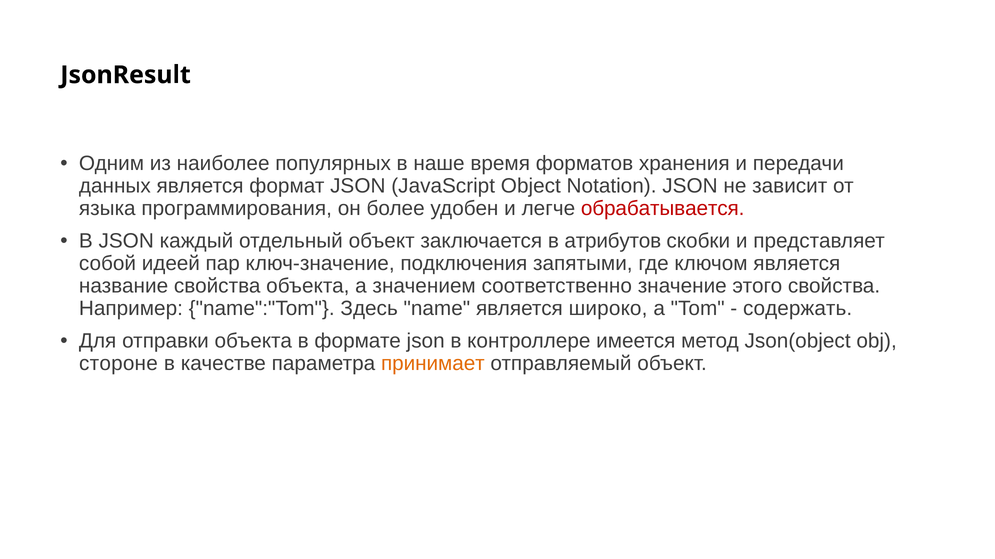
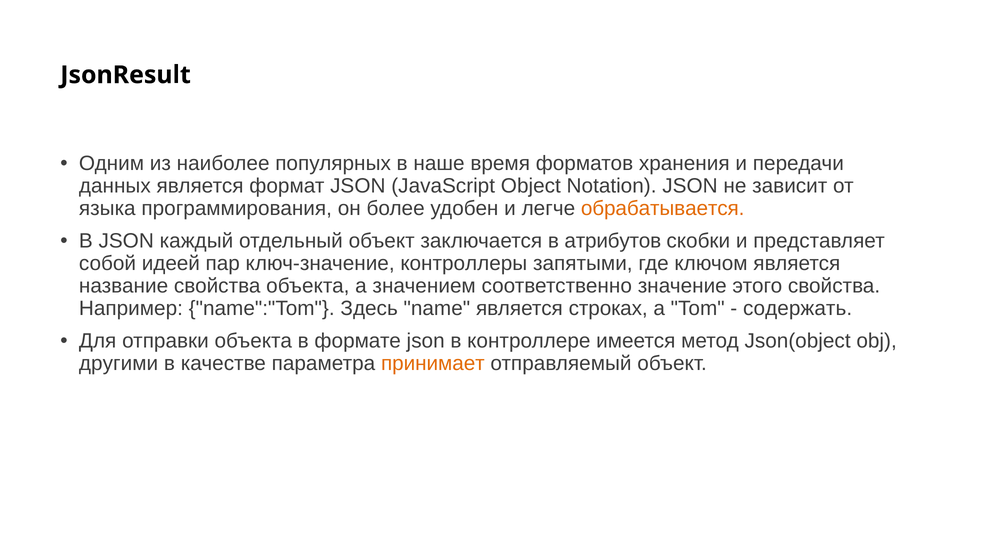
обрабатывается colour: red -> orange (663, 209)
подключения: подключения -> контроллеры (464, 264)
широко: широко -> строках (608, 309)
стороне: стороне -> другими (119, 364)
